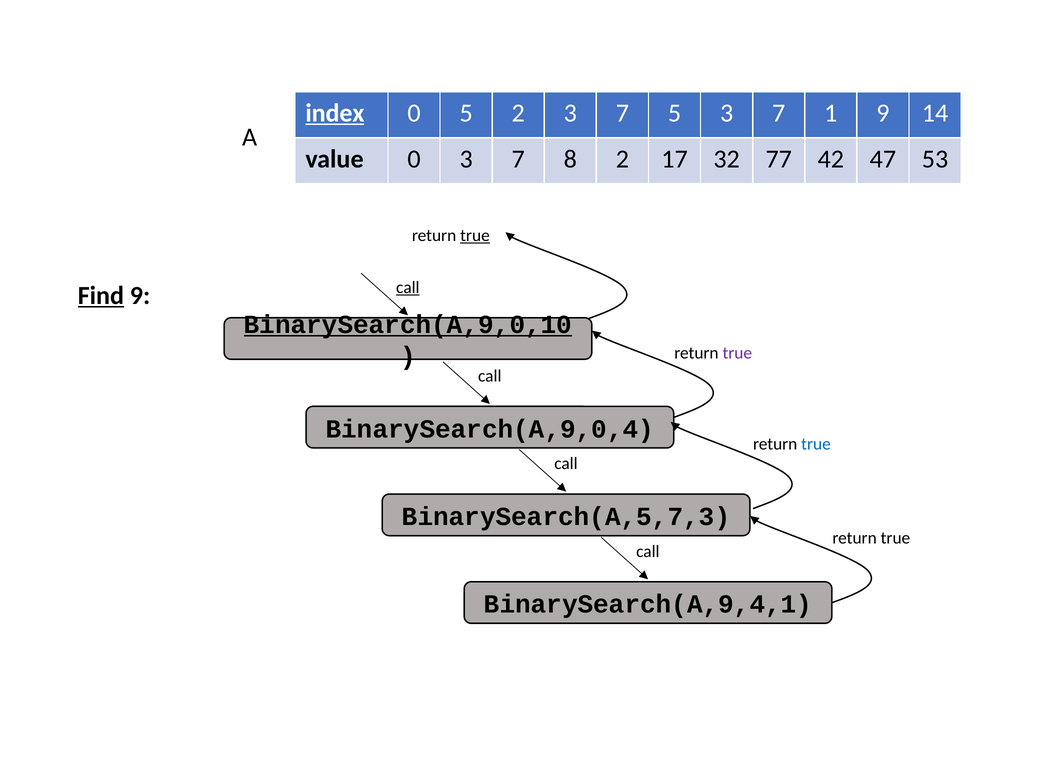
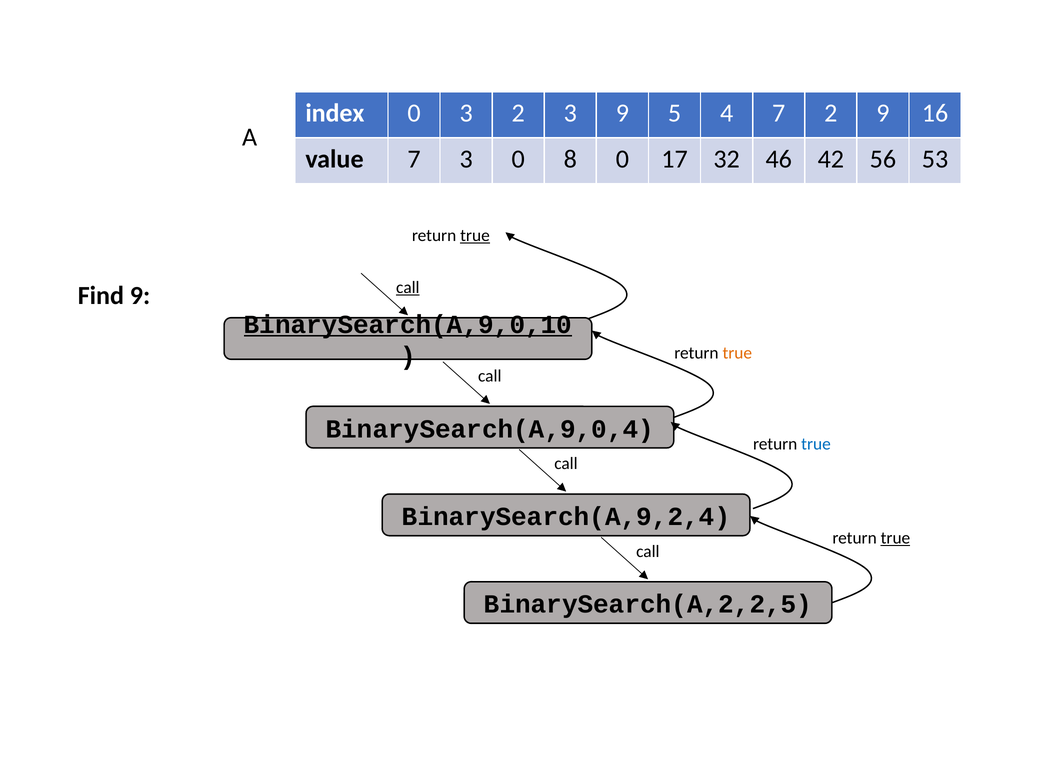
index underline: present -> none (335, 113)
0 5: 5 -> 3 (466, 113)
2 3 7: 7 -> 9 (622, 113)
5 3: 3 -> 4 (727, 113)
7 1: 1 -> 2 (831, 113)
14: 14 -> 16 (935, 113)
value 0: 0 -> 7 (414, 159)
7: 7 -> 0 (518, 159)
8 2: 2 -> 0 (622, 159)
77: 77 -> 46 (779, 159)
47: 47 -> 56 (883, 159)
Find underline: present -> none (101, 296)
true colour: purple -> orange (737, 353)
BinarySearch(A,5,7,3: BinarySearch(A,5,7,3 -> BinarySearch(A,9,2,4 (566, 516)
true underline: none -> present (895, 538)
BinarySearch(A,9,4,1: BinarySearch(A,9,4,1 -> BinarySearch(A,2,2,5 (648, 604)
